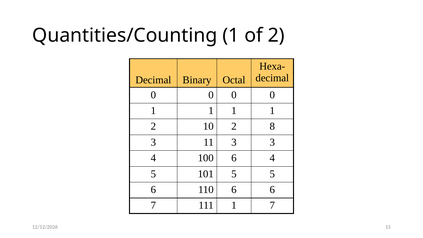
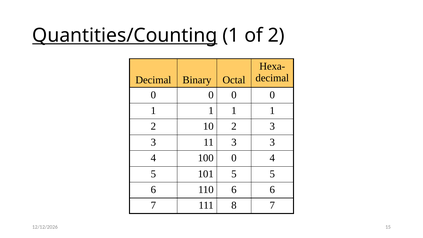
Quantities/Counting underline: none -> present (125, 36)
2 8: 8 -> 3 (272, 126)
100 6: 6 -> 0 (234, 158)
111 1: 1 -> 8 (234, 205)
